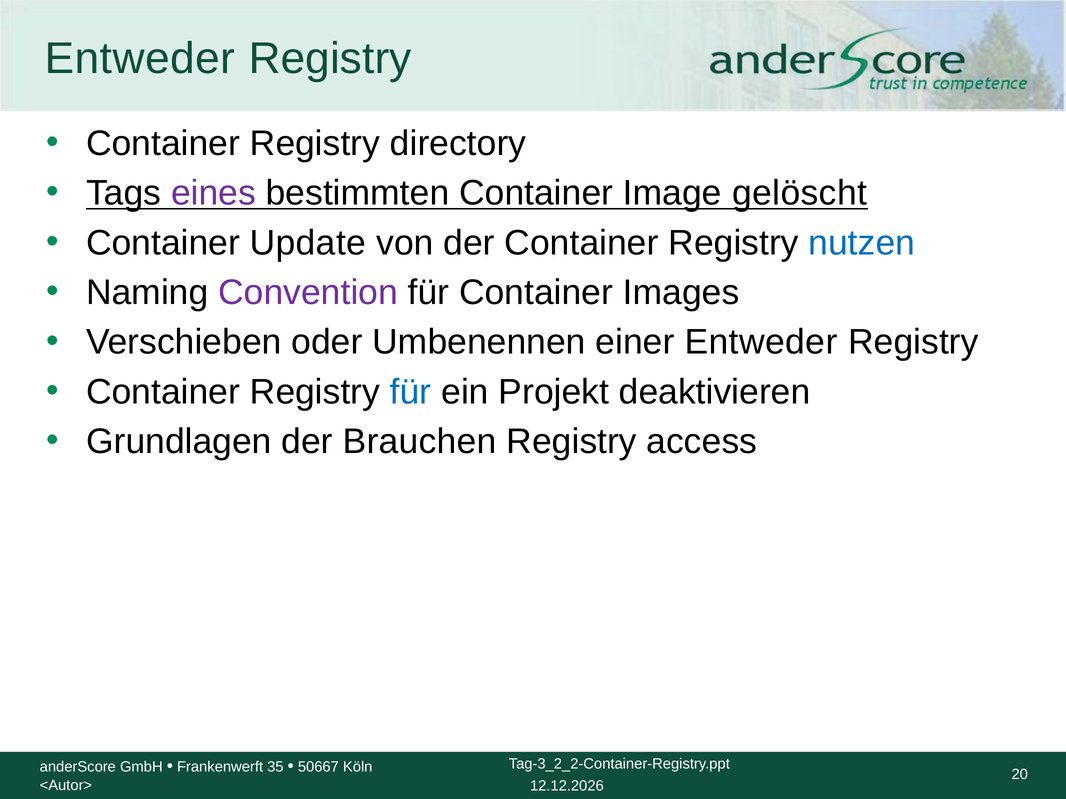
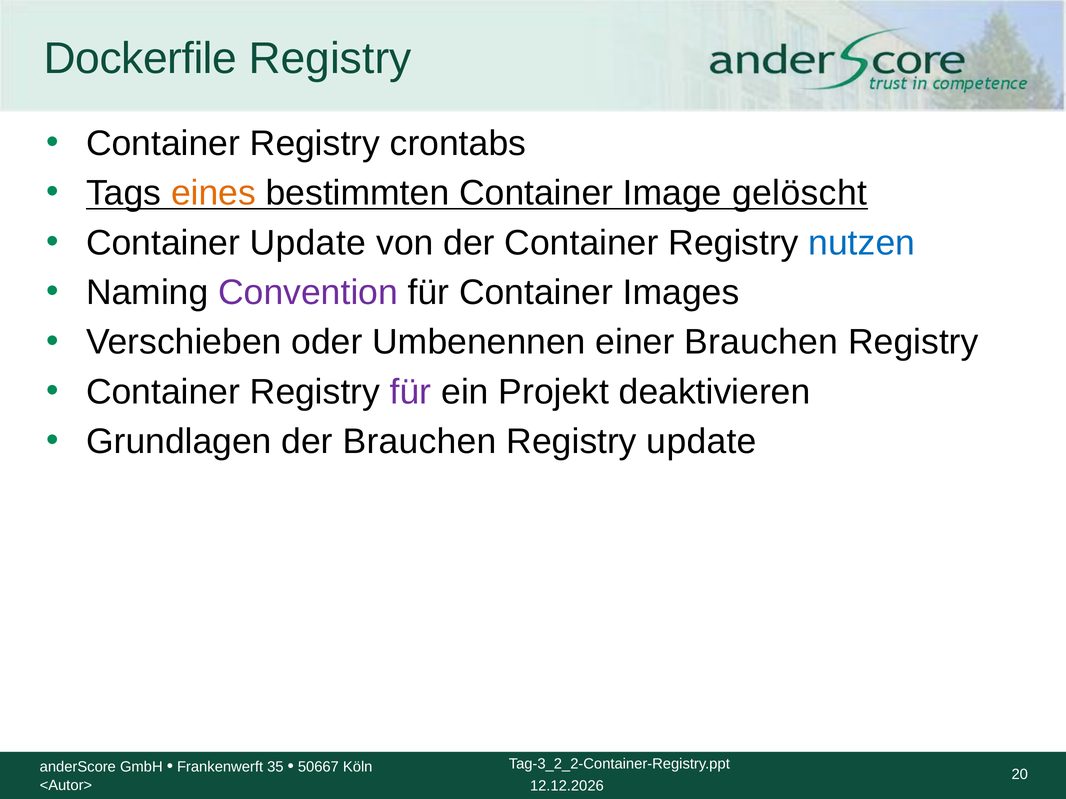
Entweder: Entweder -> Dockerfile (140, 58)
directory: directory -> crontabs (458, 144)
eines colour: purple -> orange (213, 193)
einer Entweder: Entweder -> Brauchen (761, 342)
für colour: blue -> purple (411, 392)
Registry access: access -> update (702, 442)
